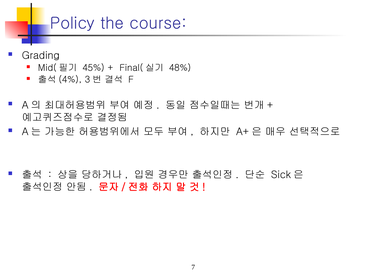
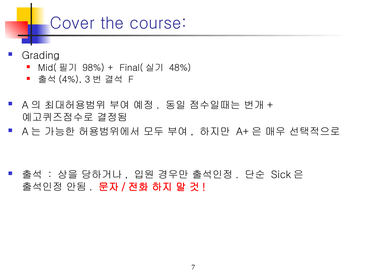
Policy: Policy -> Cover (72, 23)
45%: 45% -> 98% (93, 68)
